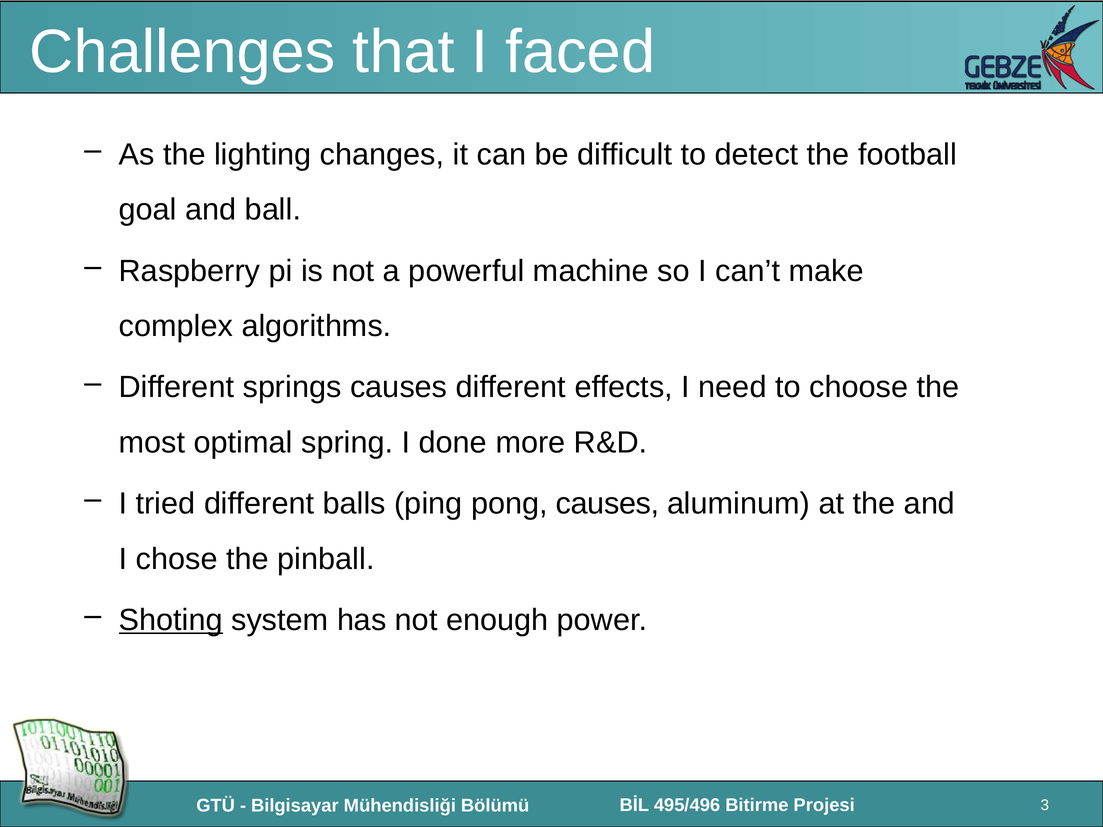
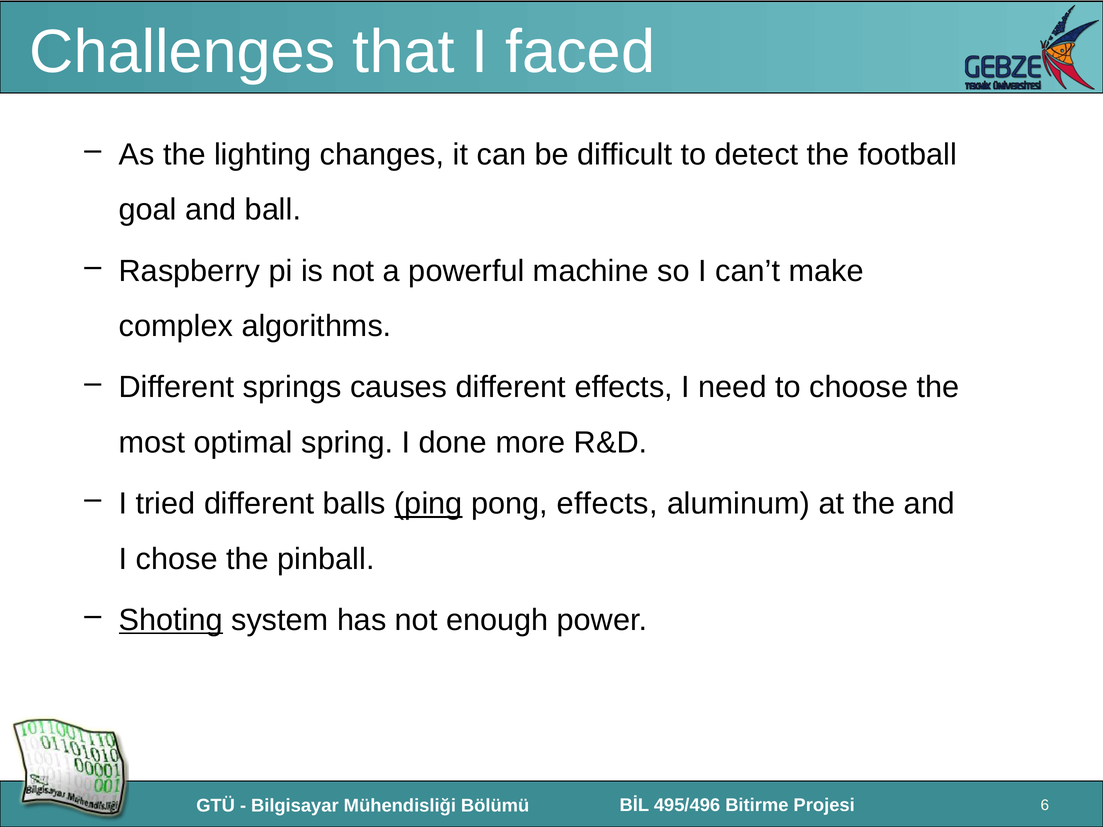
ping underline: none -> present (428, 504)
pong causes: causes -> effects (607, 504)
3: 3 -> 6 (1045, 805)
